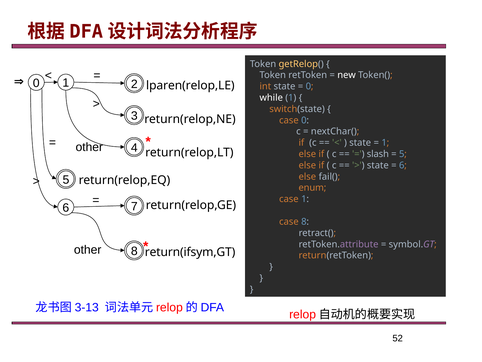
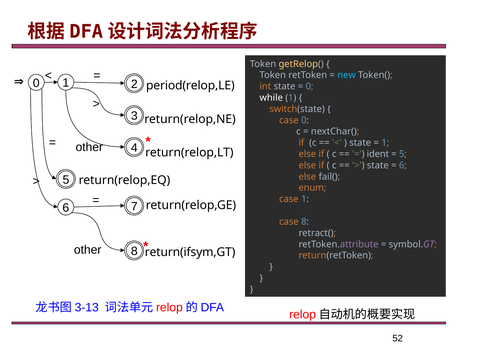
new colour: white -> light blue (347, 75)
lparen(relop,LE: lparen(relop,LE -> period(relop,LE (190, 85)
slash: slash -> ident (378, 154)
